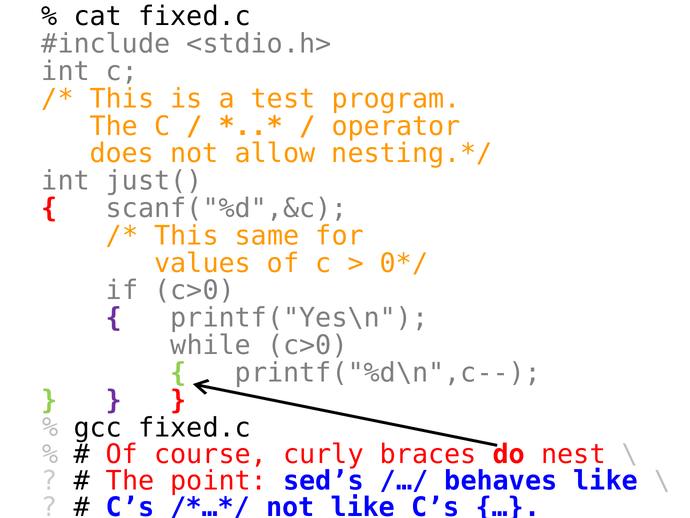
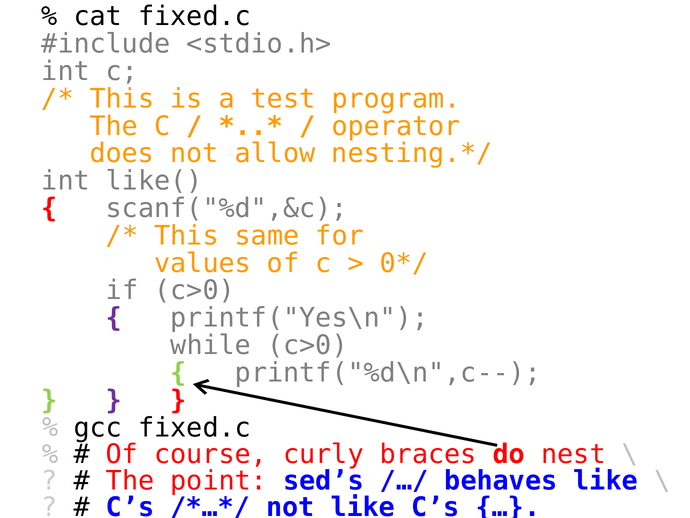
just(: just( -> like( (154, 181)
